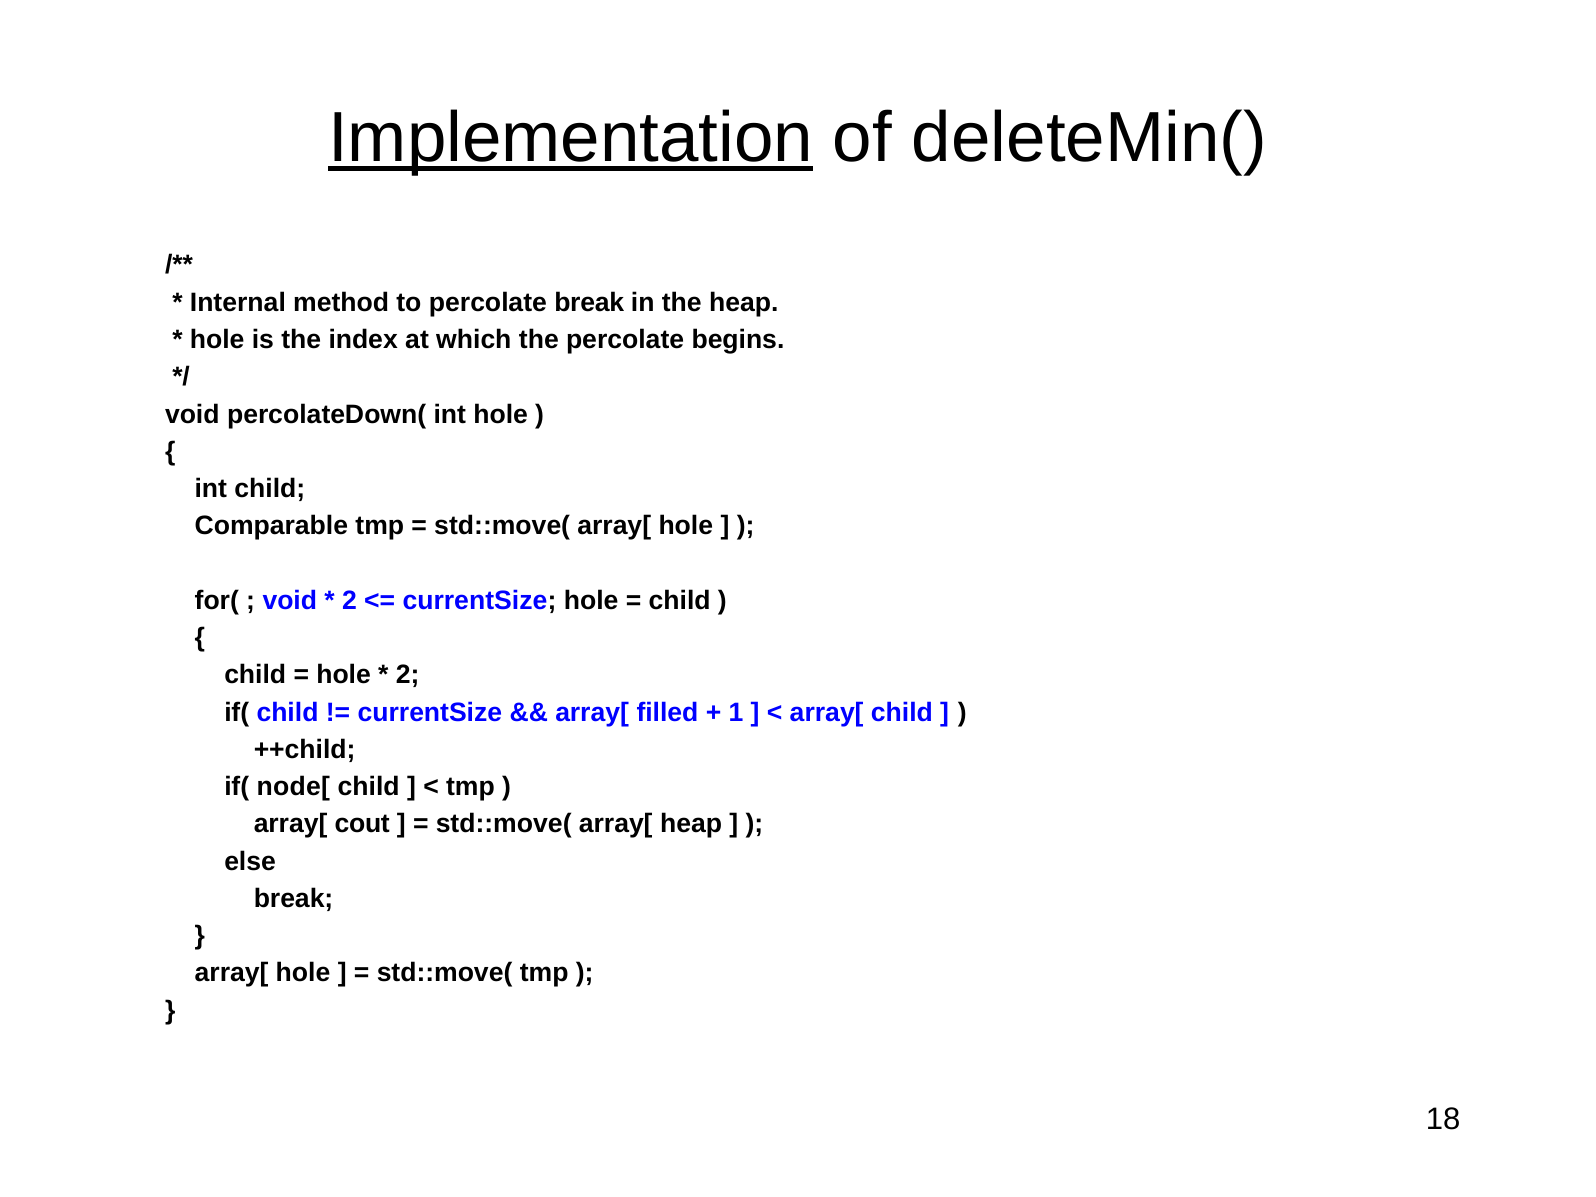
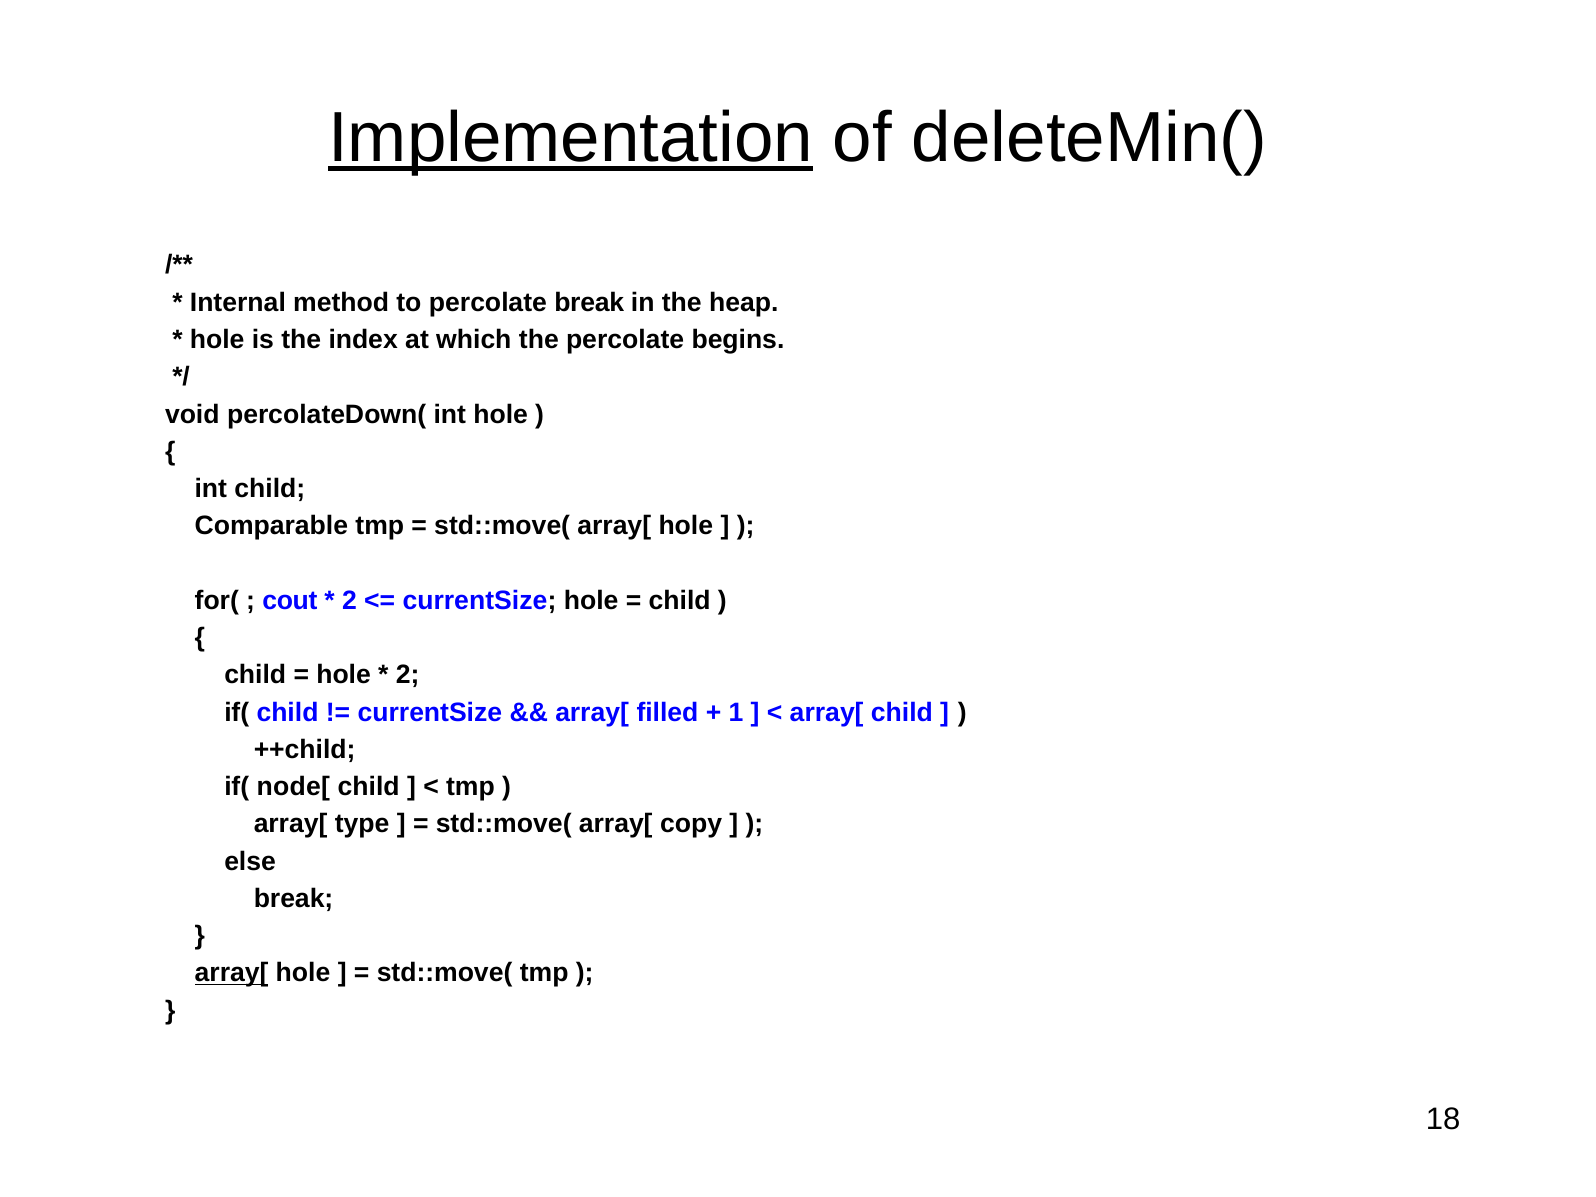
void: void -> cout (290, 601)
cout: cout -> type (362, 824)
array[ heap: heap -> copy (691, 824)
array[ underline: none -> present (232, 973)
